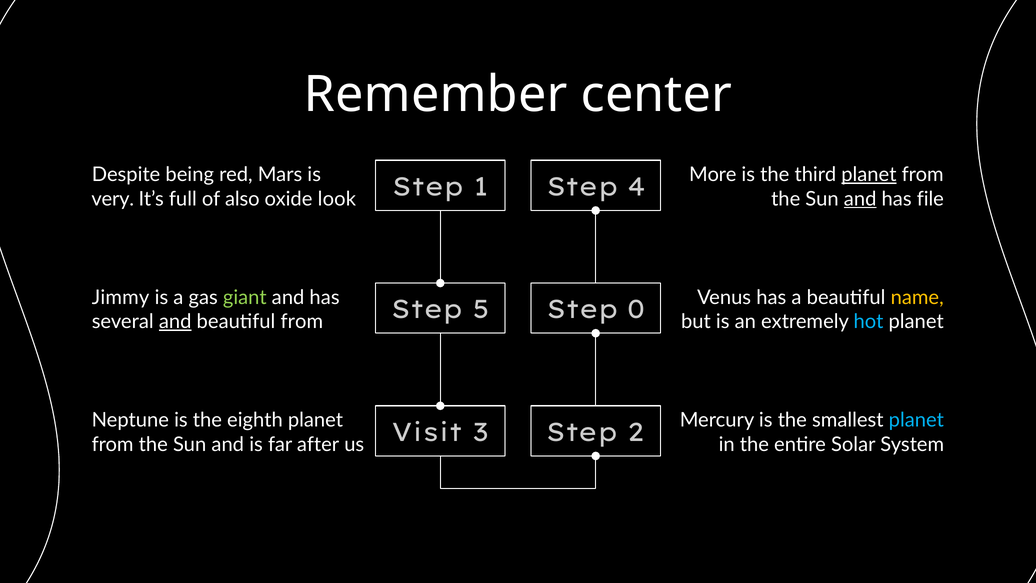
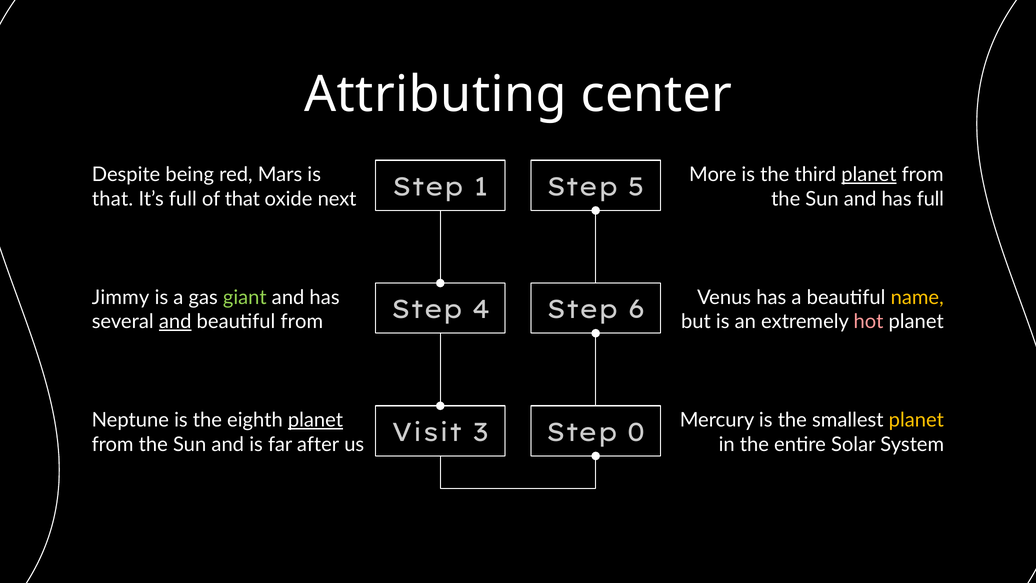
Remember: Remember -> Attributing (435, 95)
4: 4 -> 5 (636, 187)
very: very -> that (113, 199)
of also: also -> that (242, 199)
look: look -> next (337, 199)
and underline: present -> none (860, 199)
has file: file -> full (930, 199)
0: 0 -> 6 (636, 310)
5: 5 -> 4 (481, 310)
hot colour: light blue -> pink (868, 321)
planet underline: none -> present (316, 420)
planet colour: light blue -> yellow (916, 420)
2: 2 -> 0 (636, 432)
